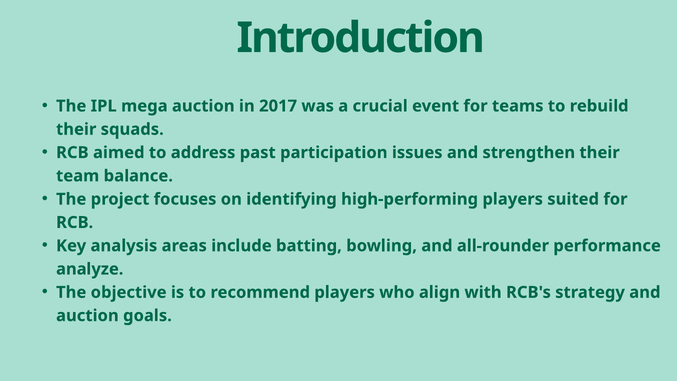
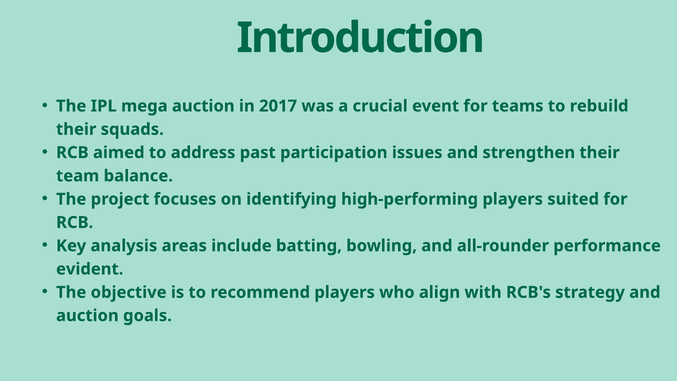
analyze: analyze -> evident (90, 269)
